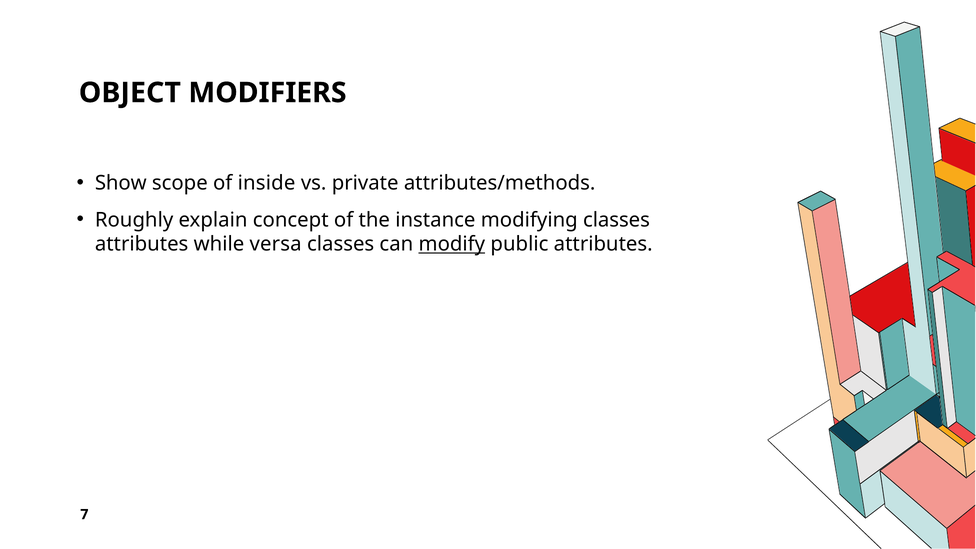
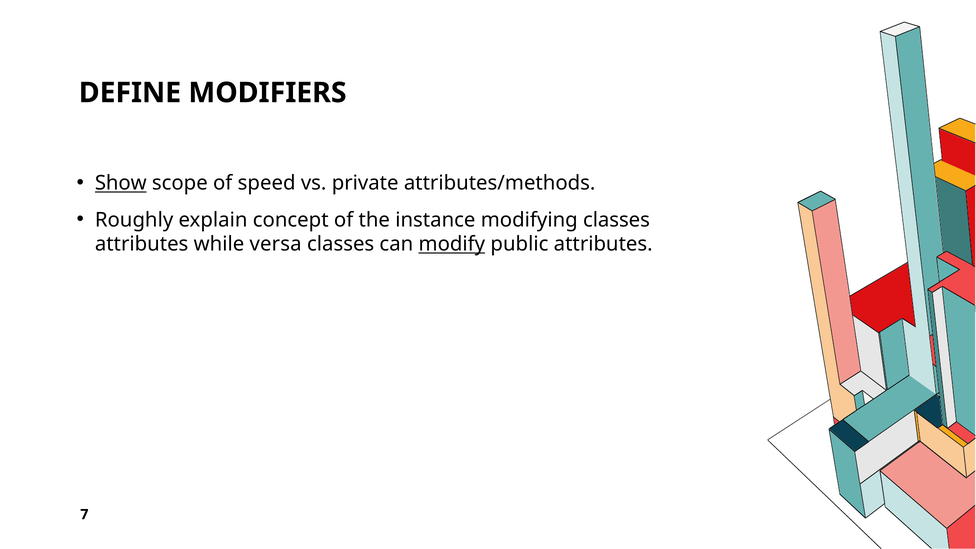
OBJECT: OBJECT -> DEFINE (130, 93)
Show underline: none -> present (121, 183)
inside: inside -> speed (267, 183)
